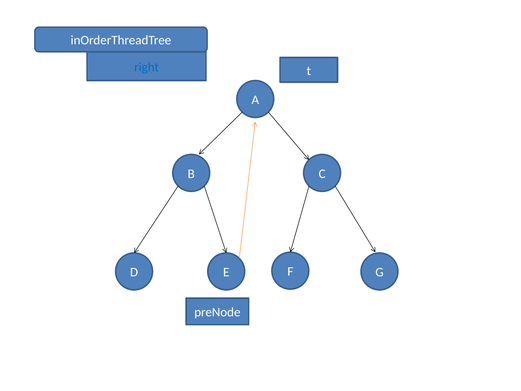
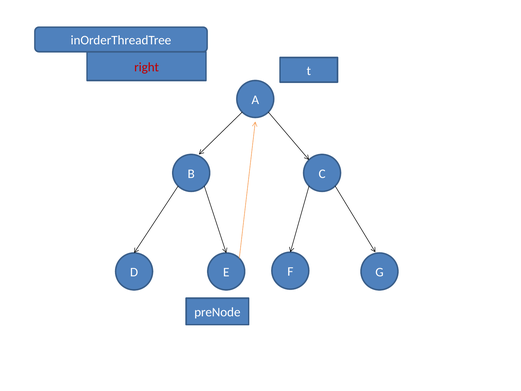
right colour: blue -> red (147, 67)
